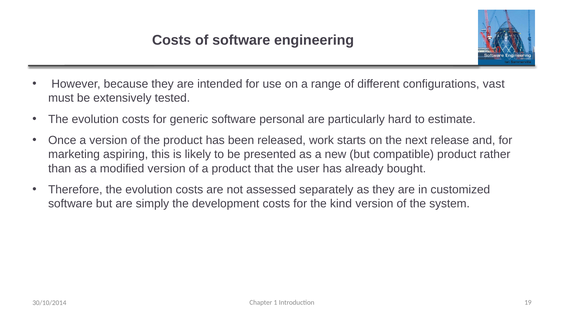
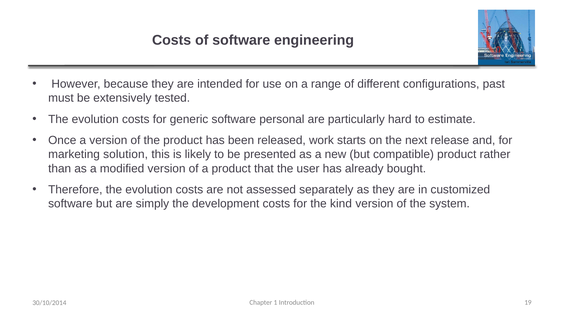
vast: vast -> past (494, 84)
aspiring: aspiring -> solution (126, 155)
